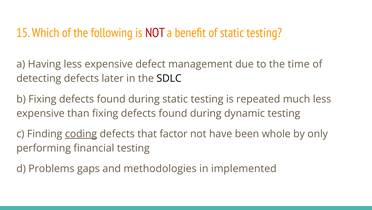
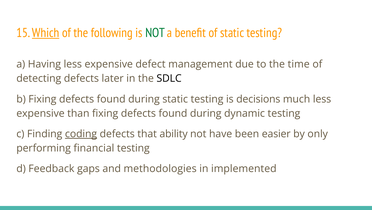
Which underline: none -> present (46, 33)
NOT colour: red -> green (155, 33)
repeated: repeated -> decisions (258, 99)
factor: factor -> ability (174, 133)
whole: whole -> easier (276, 133)
Problems: Problems -> Feedback (51, 168)
